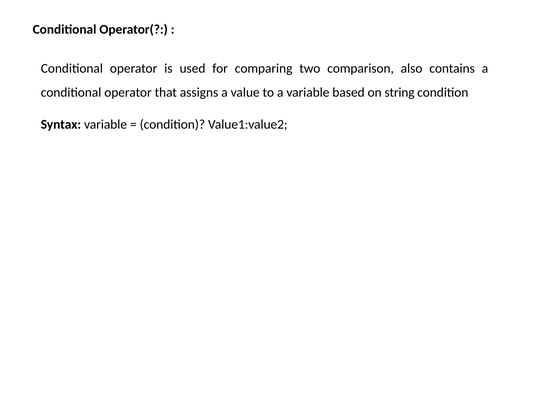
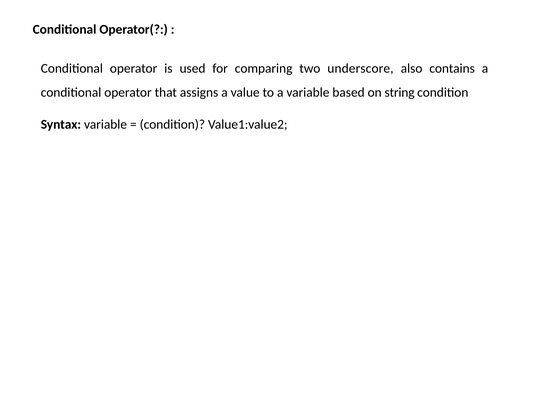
comparison: comparison -> underscore (360, 69)
